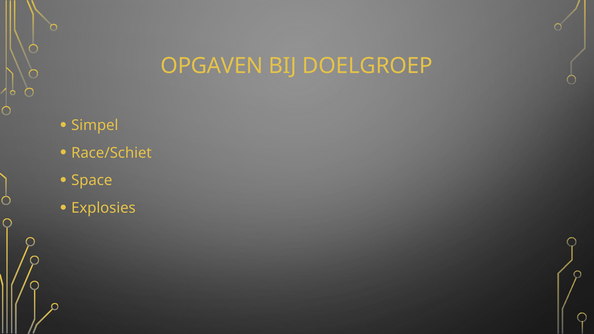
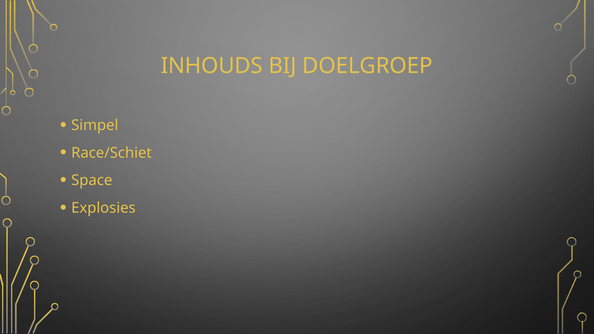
OPGAVEN: OPGAVEN -> INHOUDS (212, 66)
